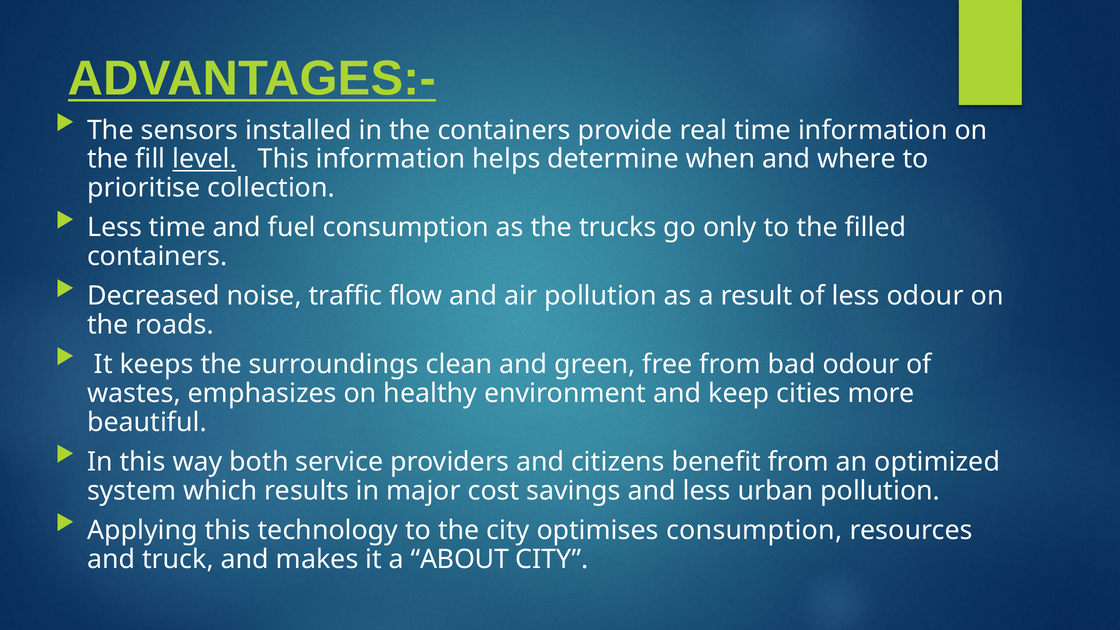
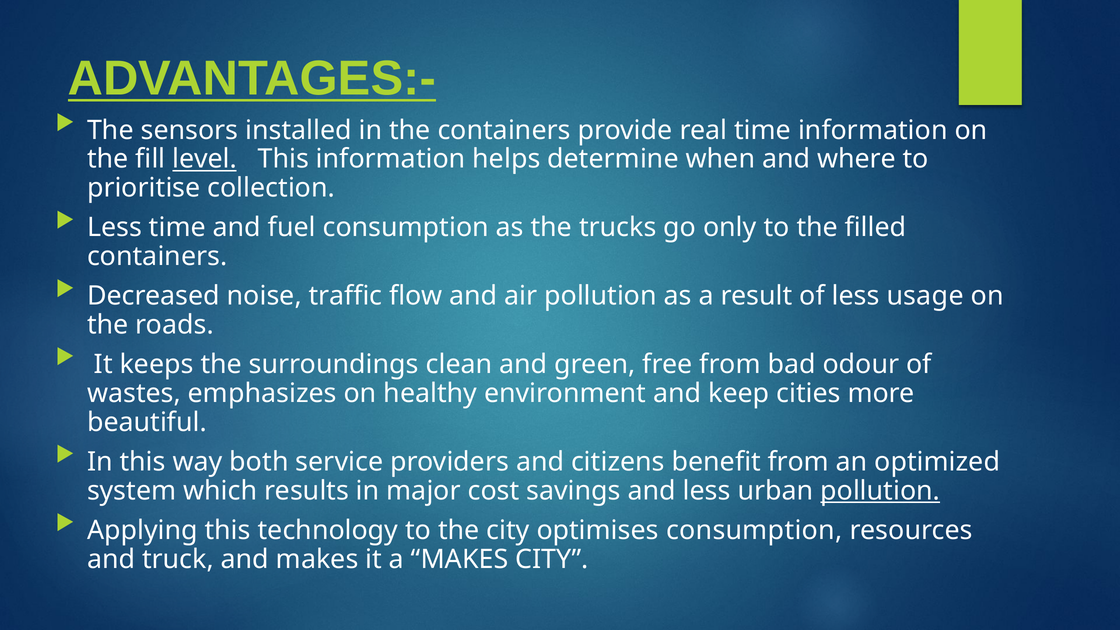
less odour: odour -> usage (925, 296)
pollution underline: none -> present (880, 491)
a ABOUT: ABOUT -> MAKES (460, 559)
